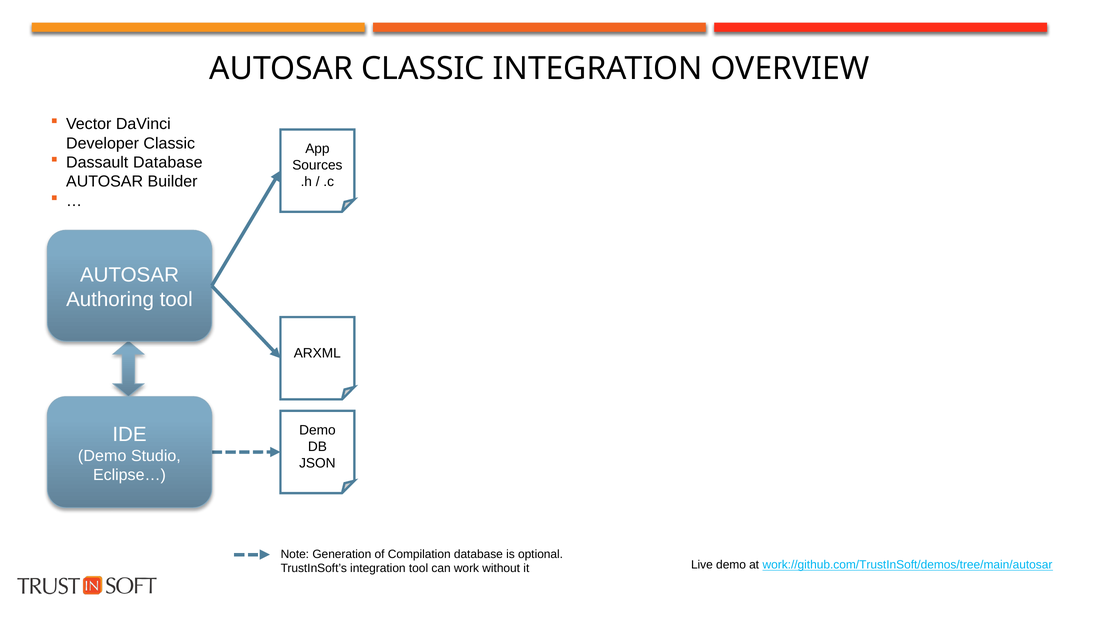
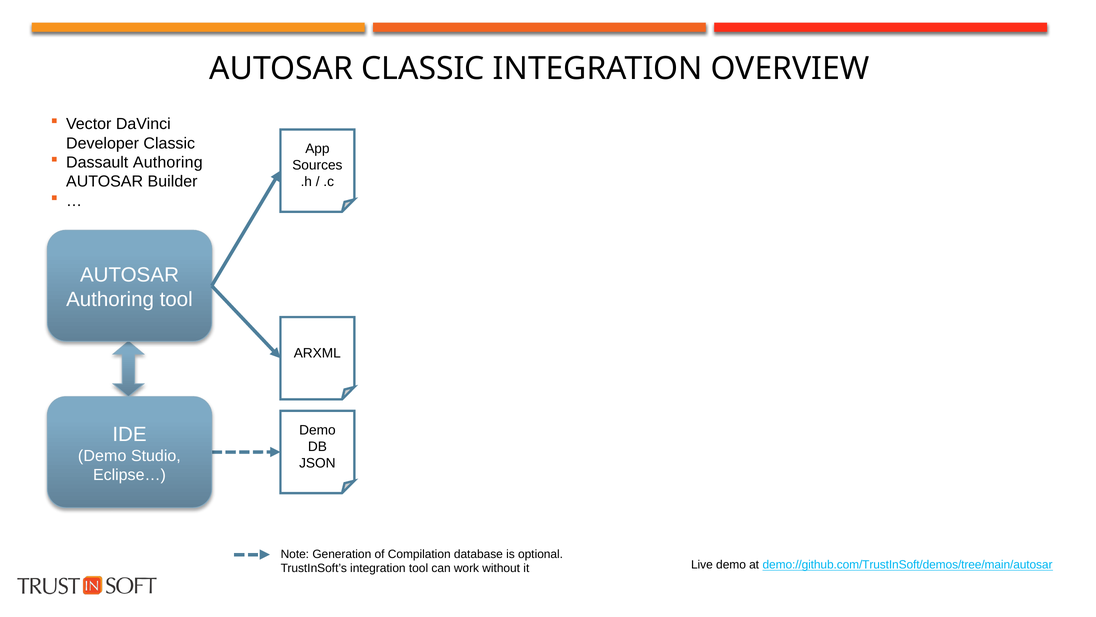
Dassault Database: Database -> Authoring (168, 162)
work://github.com/TrustInSoft/demos/tree/main/autosar: work://github.com/TrustInSoft/demos/tree/main/autosar -> demo://github.com/TrustInSoft/demos/tree/main/autosar (908, 564)
